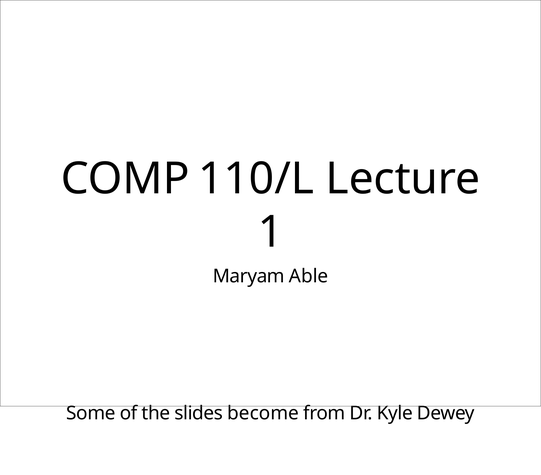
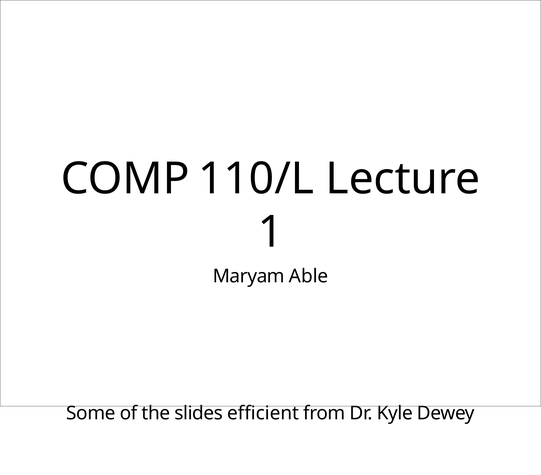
become: become -> efficient (263, 413)
